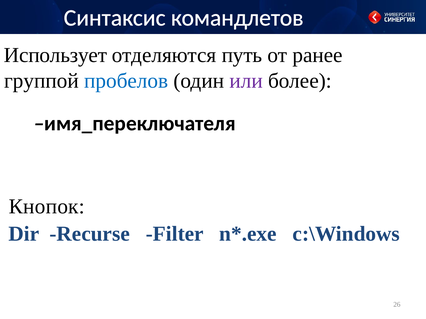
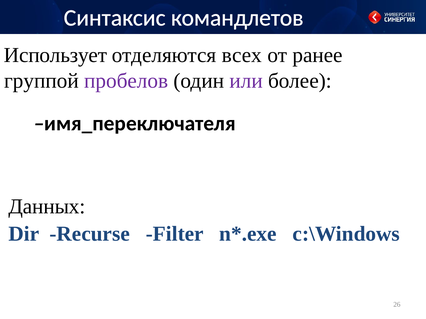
путь: путь -> всех (242, 55)
пробелов colour: blue -> purple (126, 81)
Кнопок: Кнопок -> Данных (47, 207)
